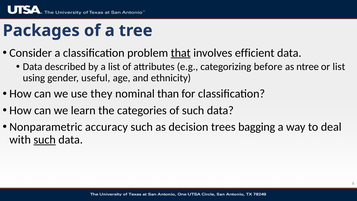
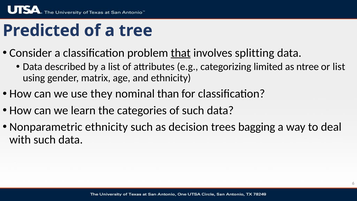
Packages: Packages -> Predicted (41, 31)
efficient: efficient -> splitting (255, 53)
before: before -> limited (268, 67)
useful: useful -> matrix (96, 78)
Nonparametric accuracy: accuracy -> ethnicity (106, 127)
such underline: present -> none (45, 140)
